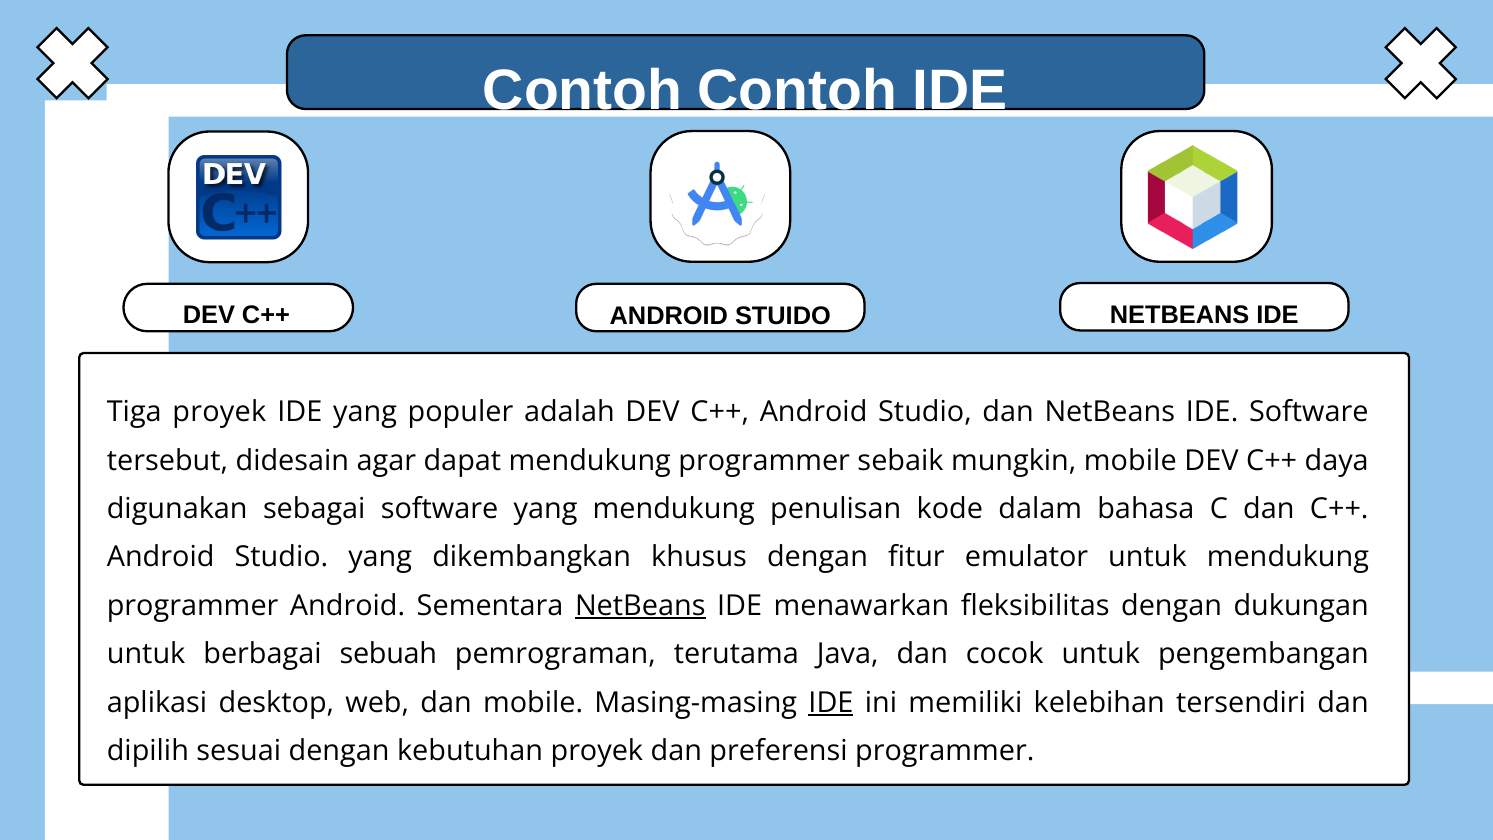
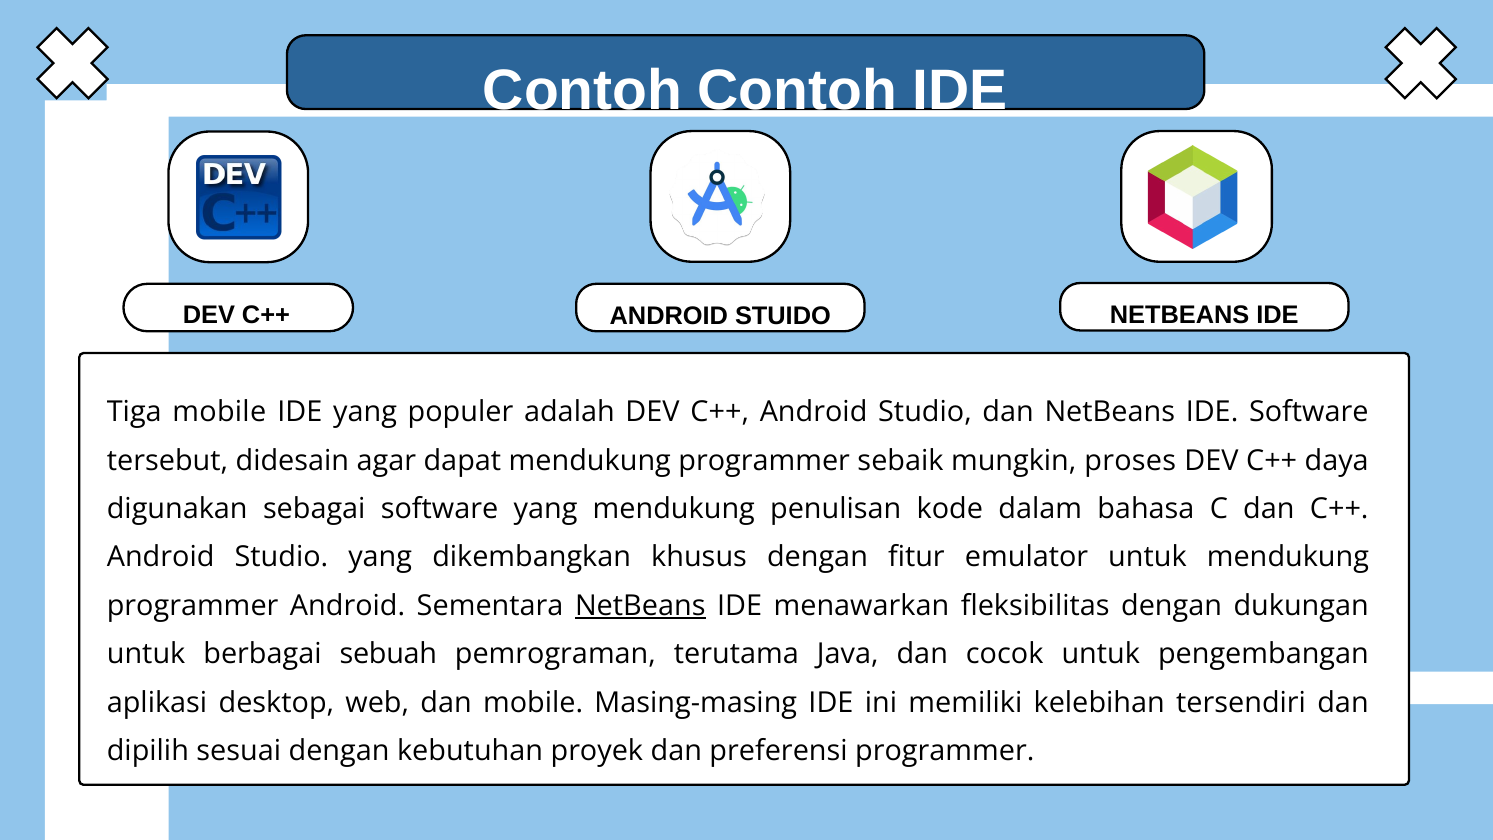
Tiga proyek: proyek -> mobile (219, 412)
mungkin mobile: mobile -> proses (1130, 461)
IDE underline: present -> none (831, 703)
